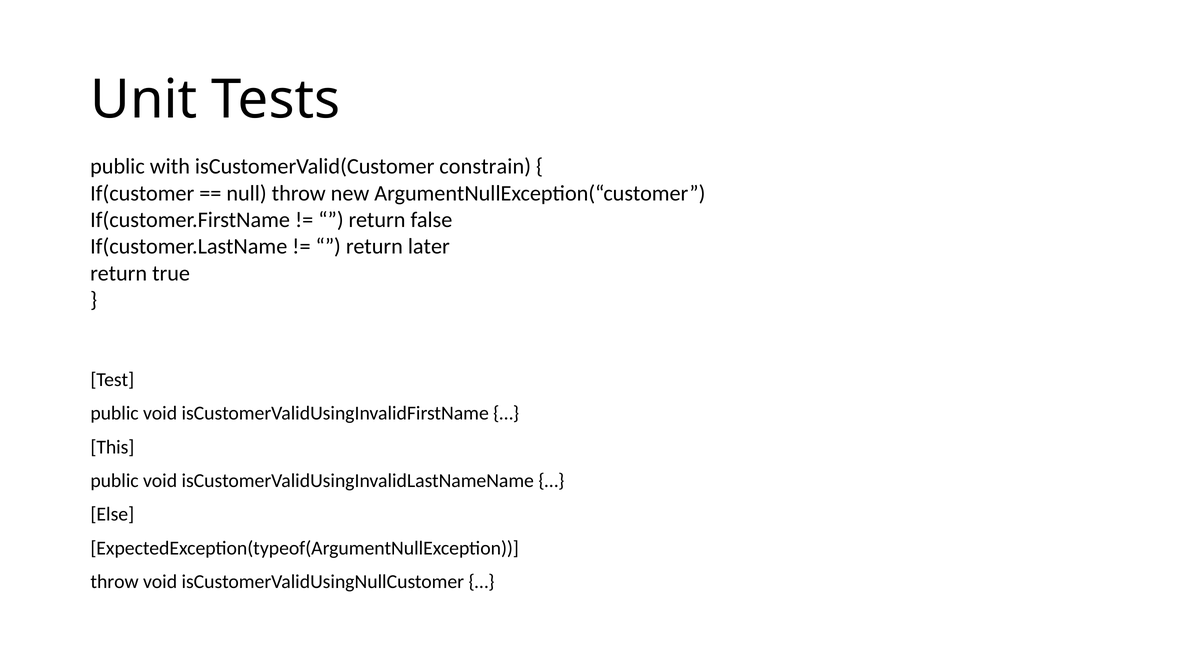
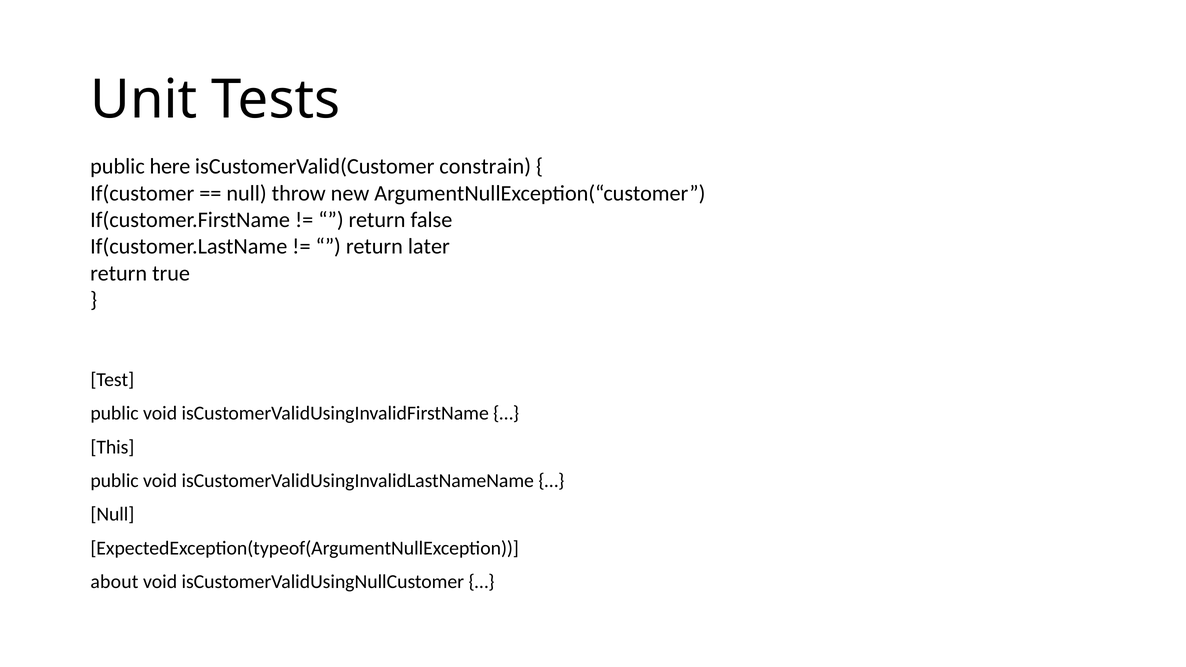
with: with -> here (170, 167)
Else: Else -> Null (112, 515)
throw: throw -> about (114, 582)
